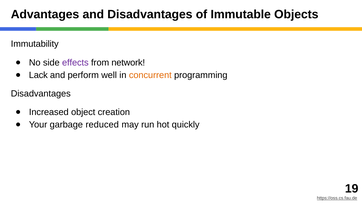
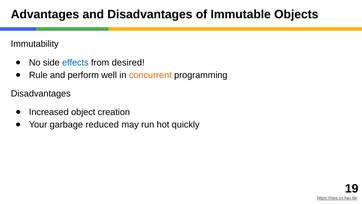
effects colour: purple -> blue (75, 62)
network: network -> desired (128, 62)
Lack: Lack -> Rule (38, 75)
